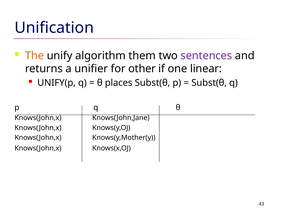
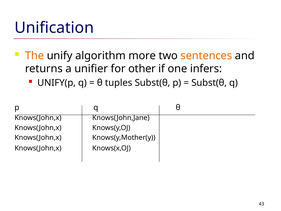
them: them -> more (142, 56)
sentences colour: purple -> orange (206, 56)
linear: linear -> infers (206, 69)
places: places -> tuples (119, 83)
